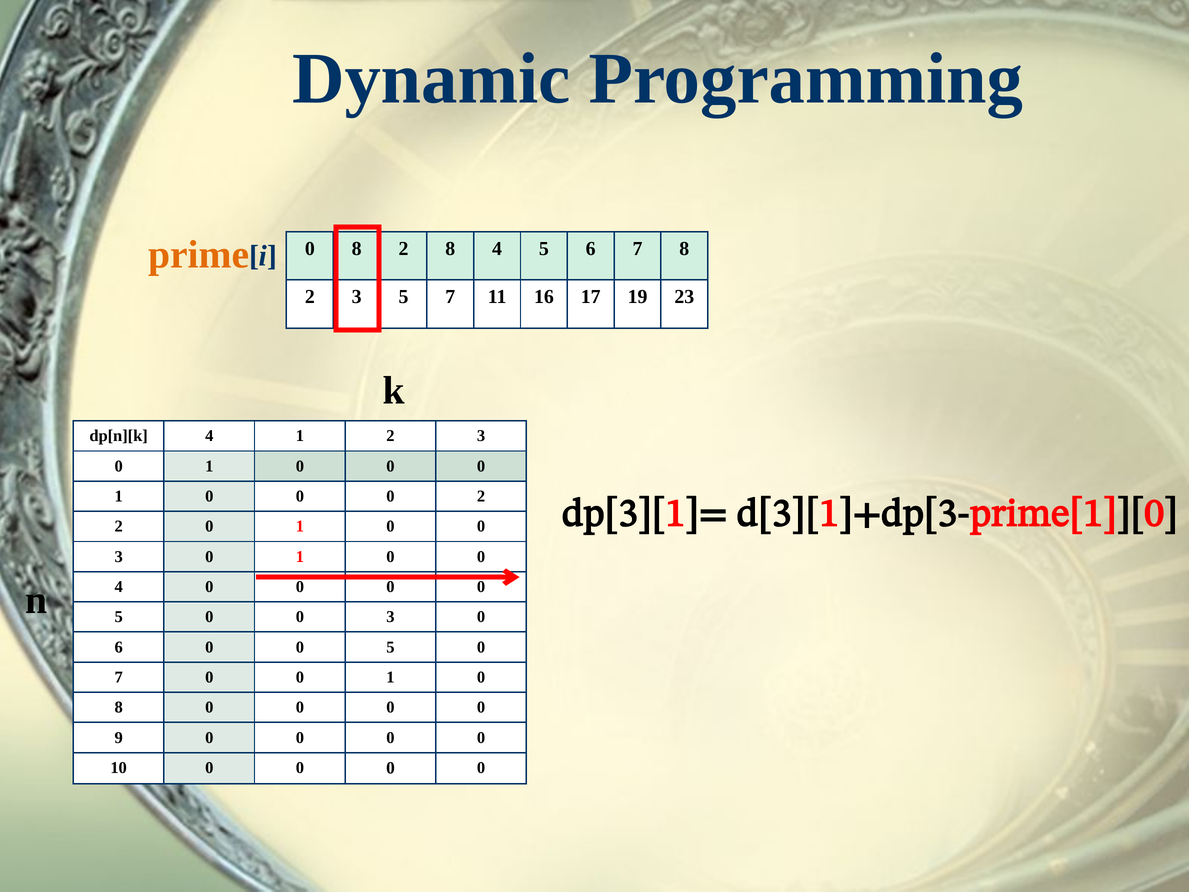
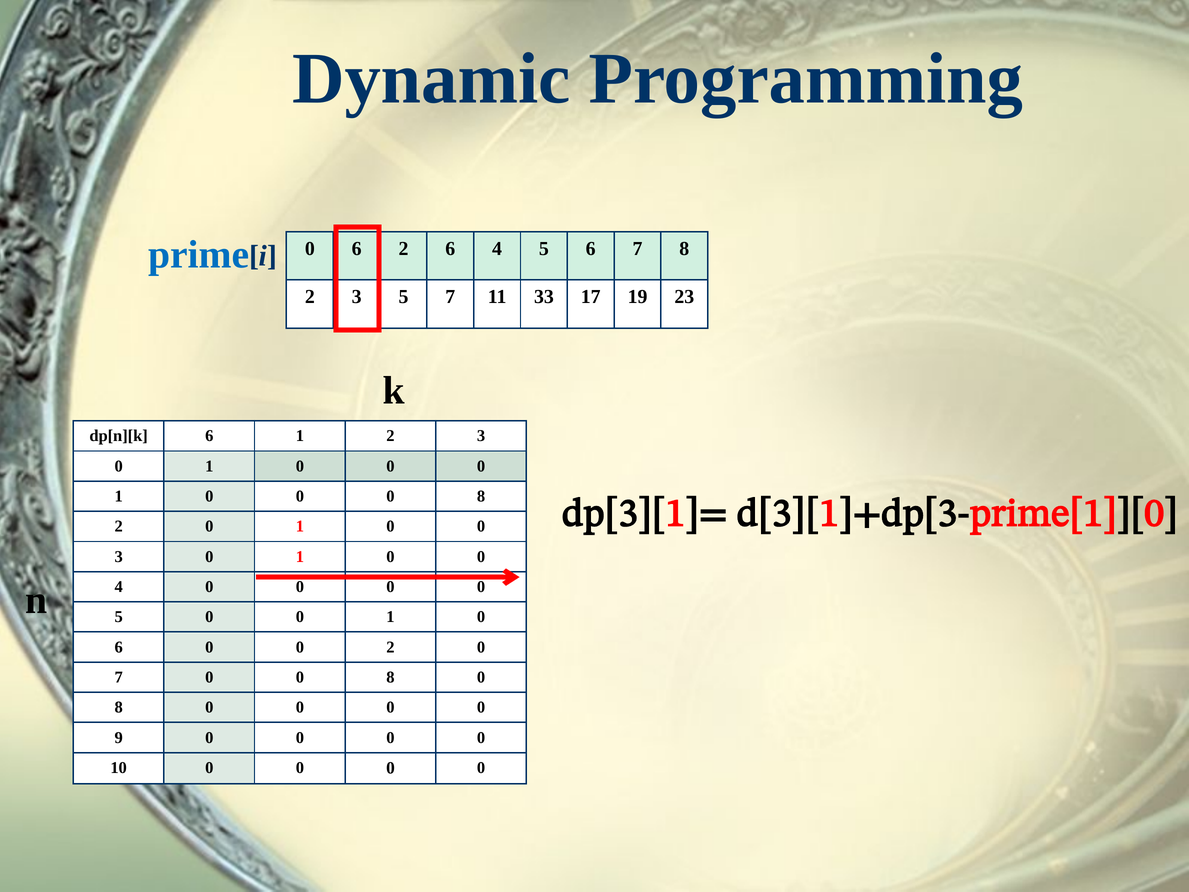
prime colour: orange -> blue (199, 254)
8: 8 -> 6 (357, 249)
2 8: 8 -> 6 (450, 249)
16: 16 -> 33 (544, 297)
dp[n][k 4: 4 -> 6 (209, 436)
0 0 0 2: 2 -> 8 (481, 496)
5 0 0 3: 3 -> 1 (390, 617)
6 0 0 5: 5 -> 2 (390, 647)
7 0 0 1: 1 -> 8 (390, 677)
